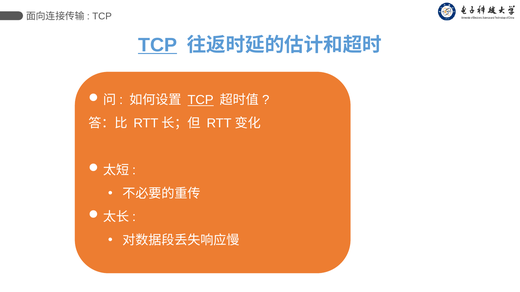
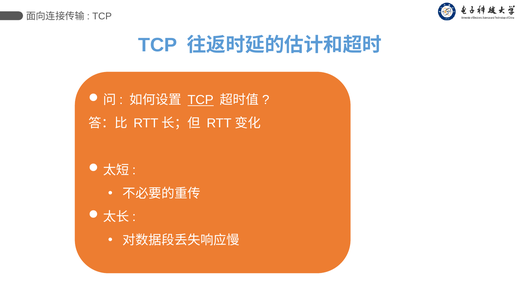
TCP underline: present -> none (158, 45)
